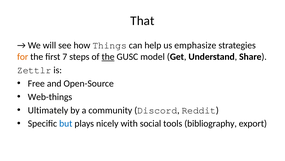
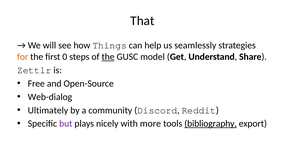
emphasize: emphasize -> seamlessly (195, 45)
7: 7 -> 0 (65, 57)
Web-things: Web-things -> Web-dialog (50, 96)
but colour: blue -> purple (66, 123)
social: social -> more (150, 123)
bibliography underline: none -> present (211, 123)
